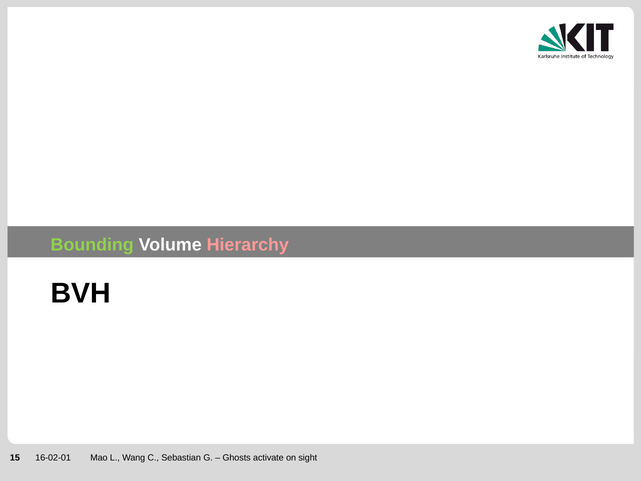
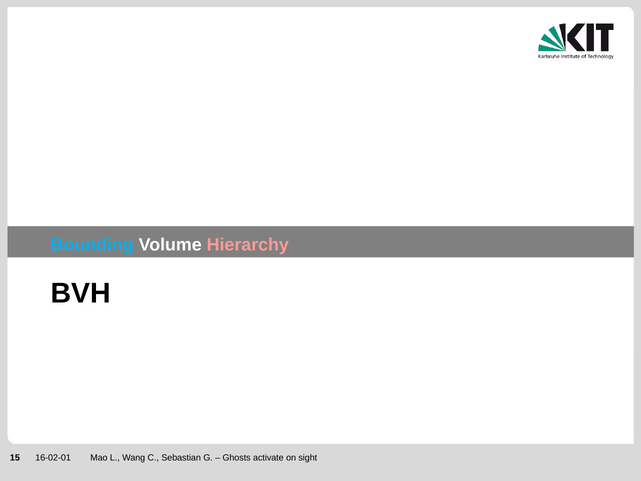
Bounding colour: light green -> light blue (92, 245)
